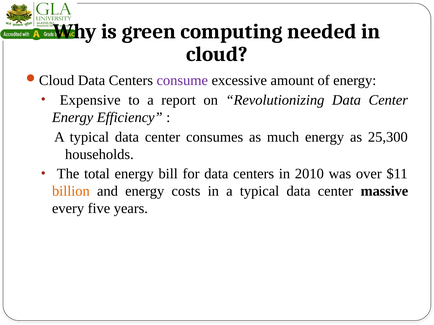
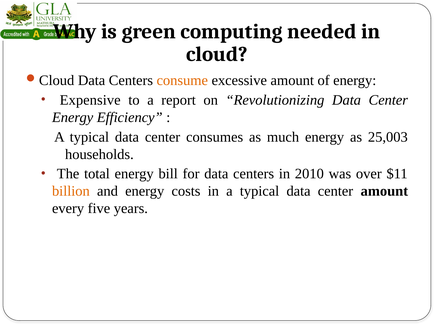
consume colour: purple -> orange (182, 81)
25,300: 25,300 -> 25,003 (388, 137)
center massive: massive -> amount (384, 191)
